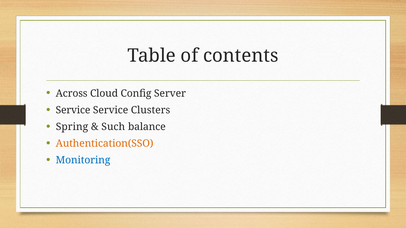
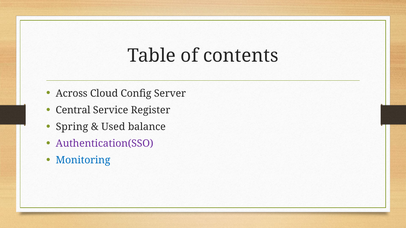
Service: Service -> Central (73, 110)
Clusters: Clusters -> Register (151, 110)
Such: Such -> Used (113, 127)
Authentication(SSO colour: orange -> purple (105, 144)
